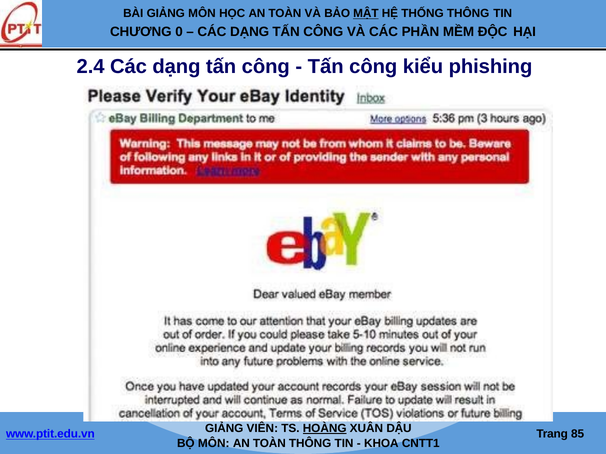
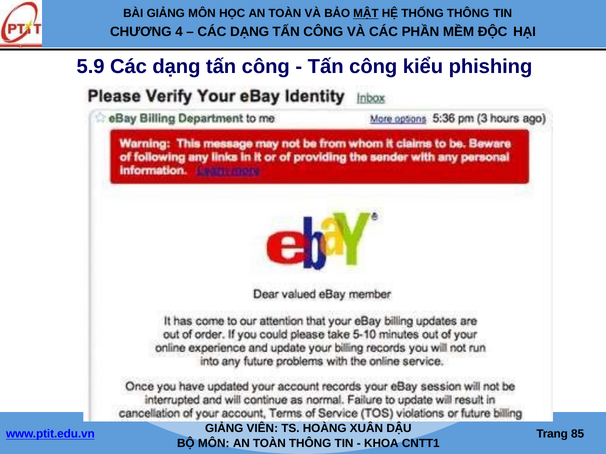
0: 0 -> 4 (179, 32)
2.4: 2.4 -> 5.9 (91, 67)
HOÀNG underline: present -> none (325, 429)
